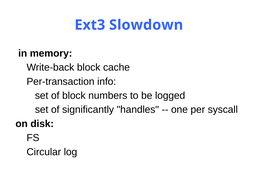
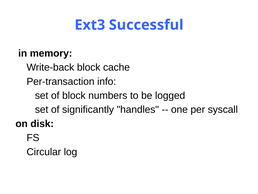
Slowdown: Slowdown -> Successful (146, 25)
